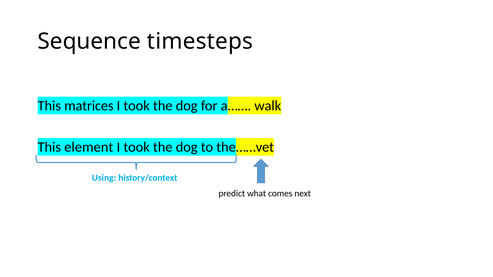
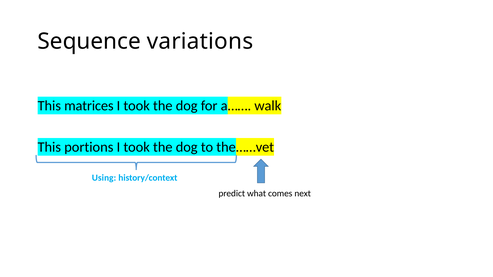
timesteps: timesteps -> variations (200, 41)
element: element -> portions (89, 147)
